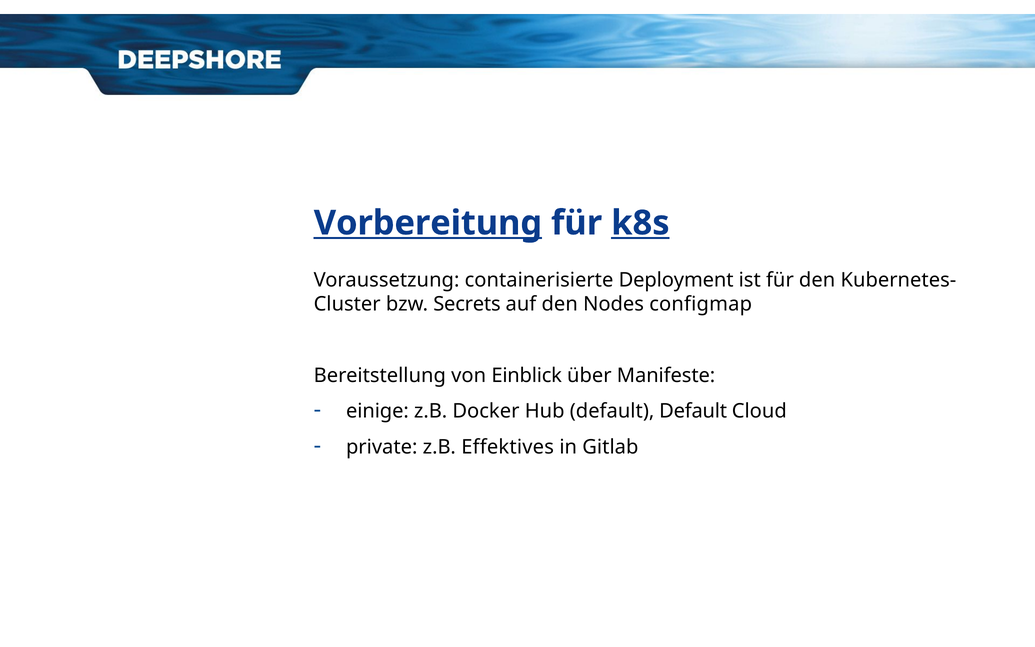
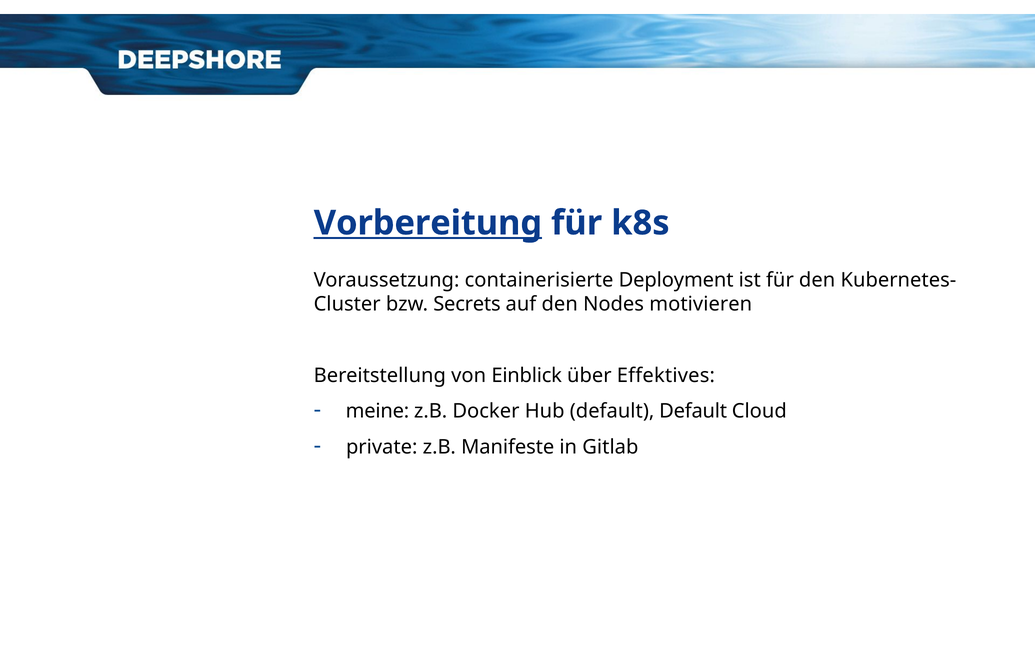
k8s underline: present -> none (640, 223)
configmap: configmap -> motivieren (701, 304)
Manifeste: Manifeste -> Effektives (666, 375)
einige: einige -> meine (377, 411)
Effektives: Effektives -> Manifeste (508, 447)
